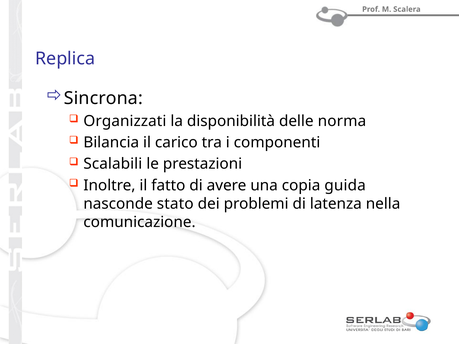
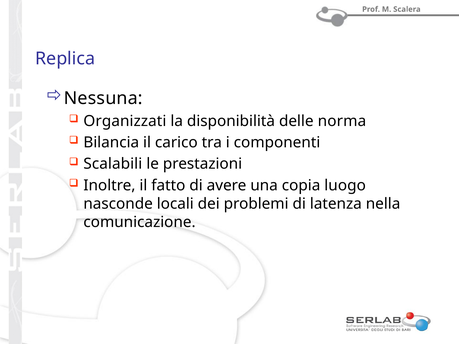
Sincrona: Sincrona -> Nessuna (103, 98)
guida: guida -> luogo (345, 185)
stato: stato -> locali (175, 204)
